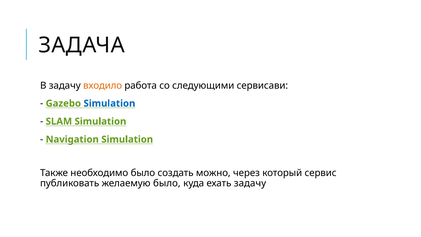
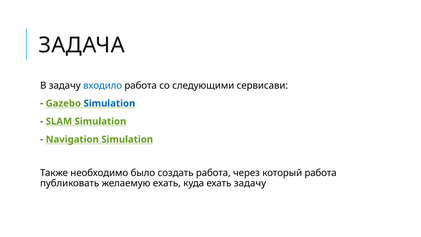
входило colour: orange -> blue (103, 86)
создать можно: можно -> работа (213, 173)
который сервис: сервис -> работа (321, 173)
желаемую было: было -> ехать (167, 183)
